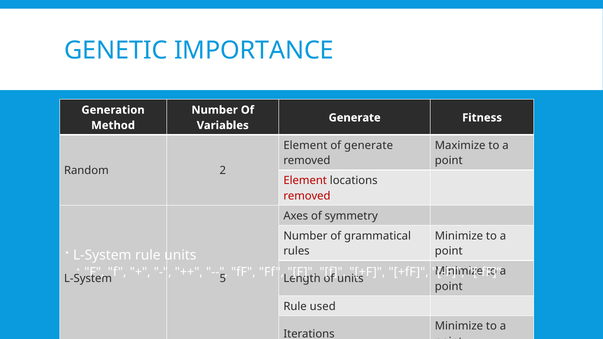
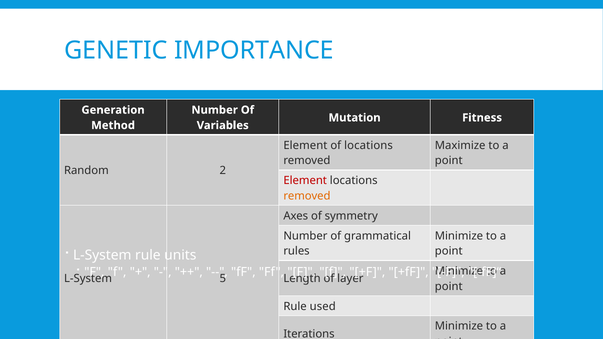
Generate: Generate -> Mutation (355, 118)
of generate: generate -> locations (369, 145)
removed colour: red -> orange (307, 196)
units: units -> layer (350, 279)
